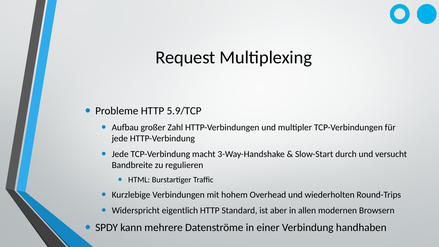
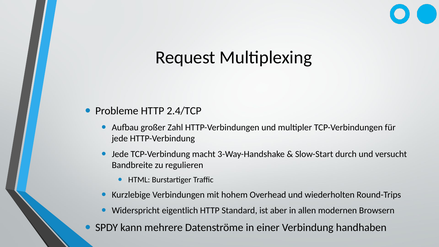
5.9/TCP: 5.9/TCP -> 2.4/TCP (184, 111)
